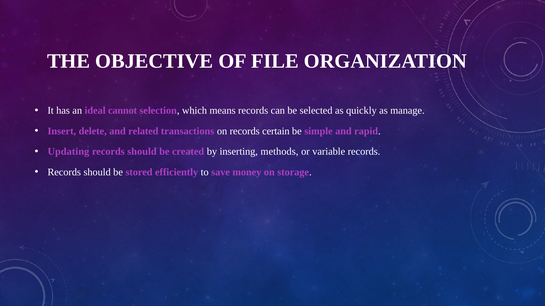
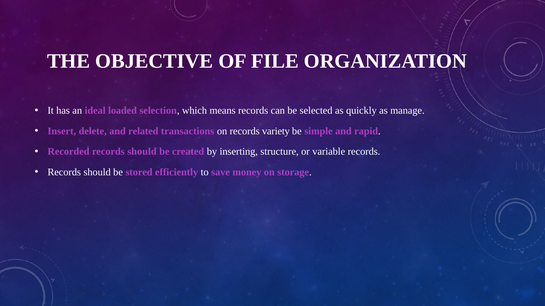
cannot: cannot -> loaded (123, 111)
certain: certain -> variety (276, 131)
Updating: Updating -> Recorded (68, 152)
methods: methods -> structure (280, 152)
